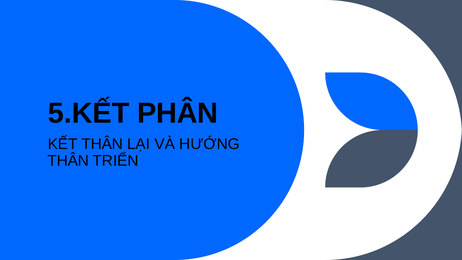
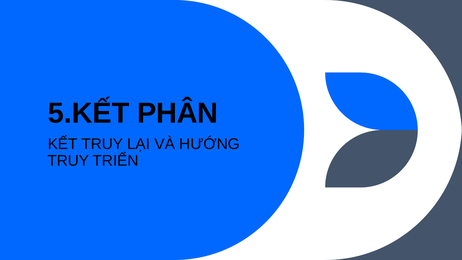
KẾT THÂN: THÂN -> TRUY (102, 144)
THÂN: THÂN -> TRUY (68, 161)
